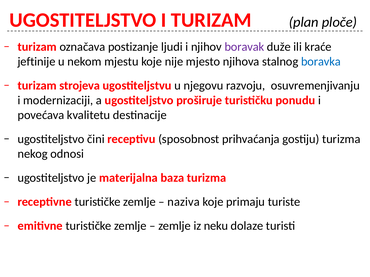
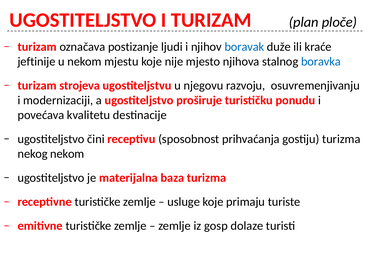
boravak colour: purple -> blue (244, 47)
nekog odnosi: odnosi -> nekom (67, 154)
naziva: naziva -> usluge (184, 202)
neku: neku -> gosp (216, 226)
